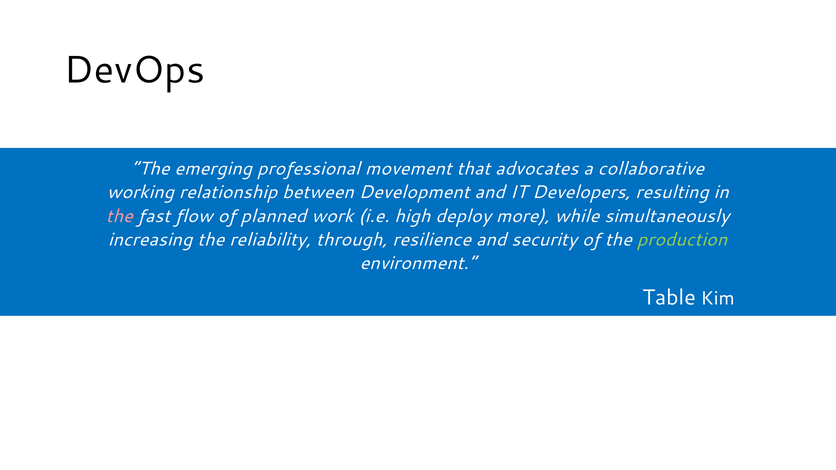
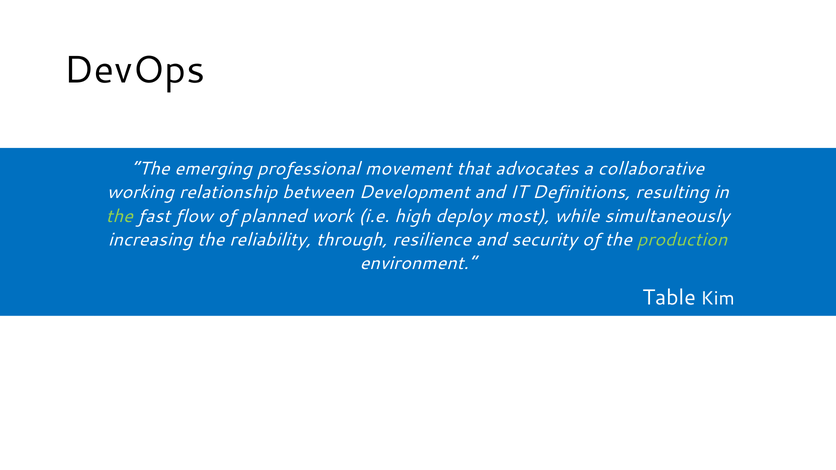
Developers: Developers -> Definitions (581, 193)
the colour: pink -> light green (119, 216)
more: more -> most (523, 216)
